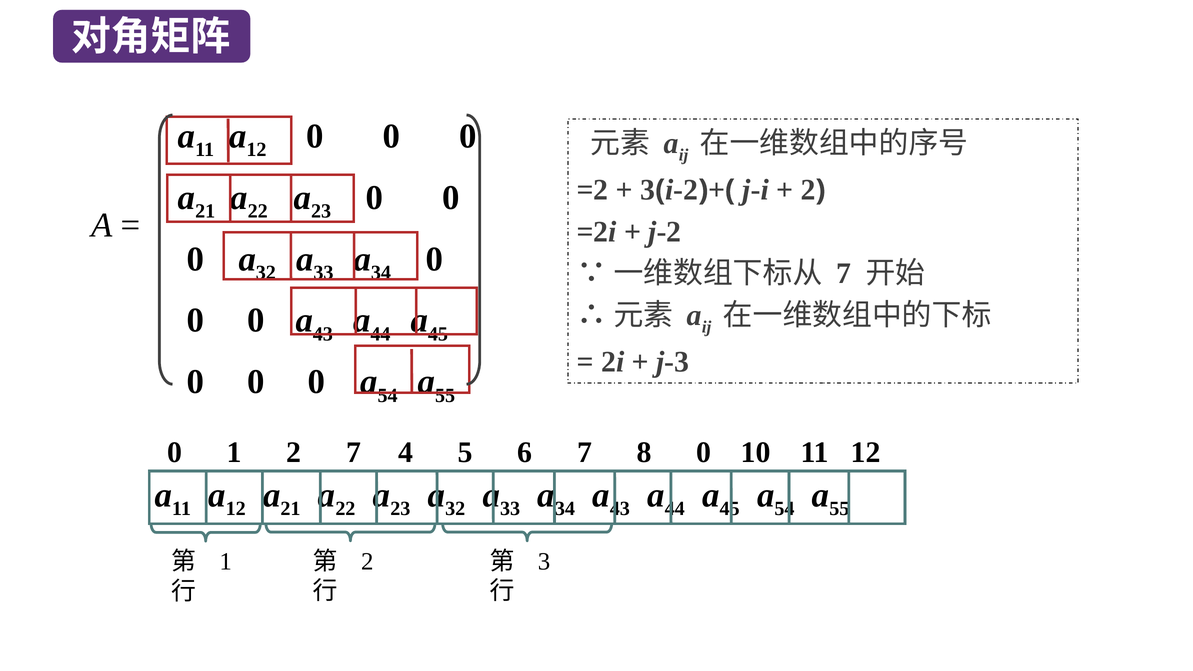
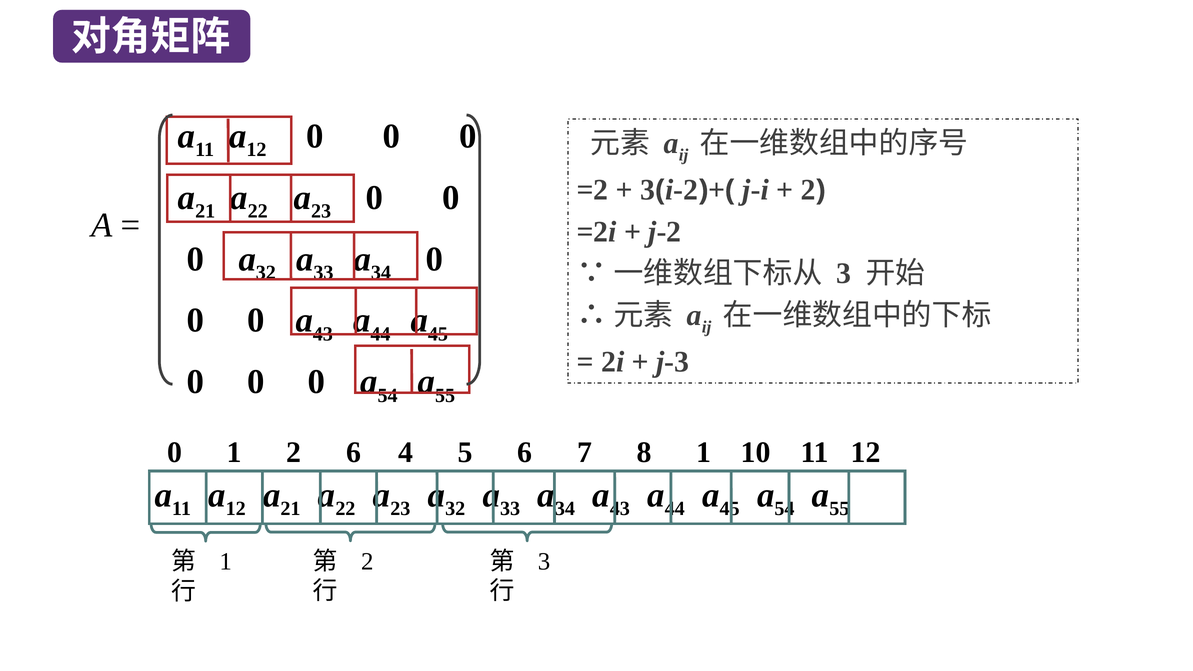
7: 7 -> 3 (844, 273)
2 7: 7 -> 6 (353, 453)
8 0: 0 -> 1 (704, 453)
